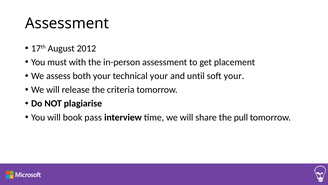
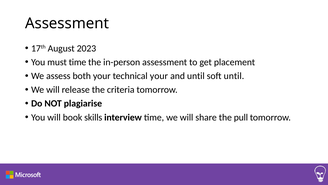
2012: 2012 -> 2023 (86, 48)
must with: with -> time (78, 62)
soft your: your -> until (234, 76)
pass: pass -> skills (93, 117)
